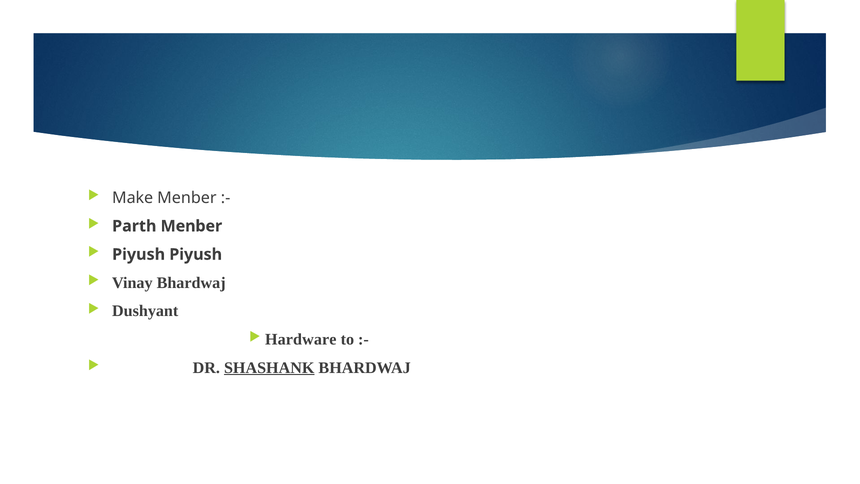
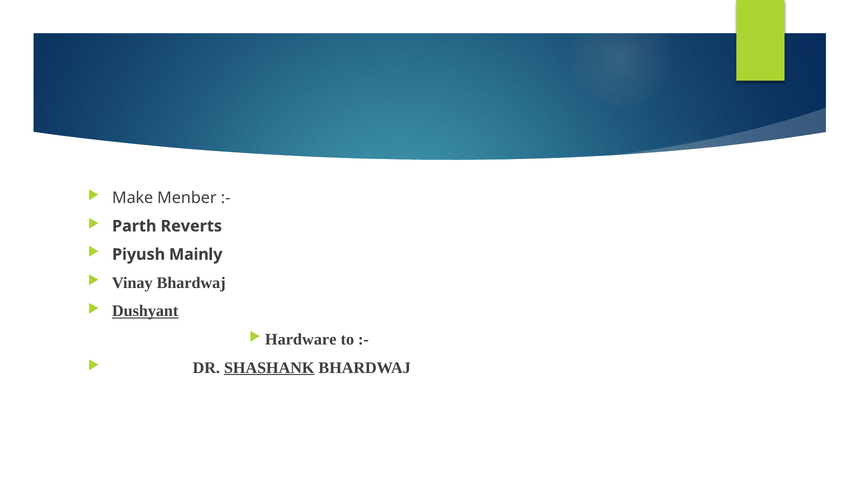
Parth Menber: Menber -> Reverts (191, 226)
Piyush Piyush: Piyush -> Mainly (196, 254)
Dushyant underline: none -> present (145, 311)
